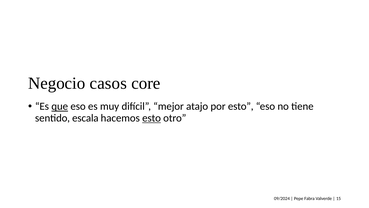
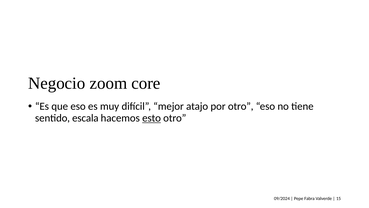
casos: casos -> zoom (108, 83)
que underline: present -> none (60, 106)
por esto: esto -> otro (241, 106)
